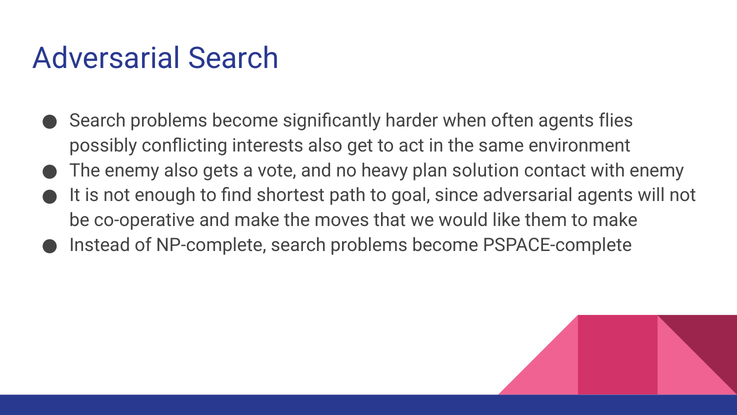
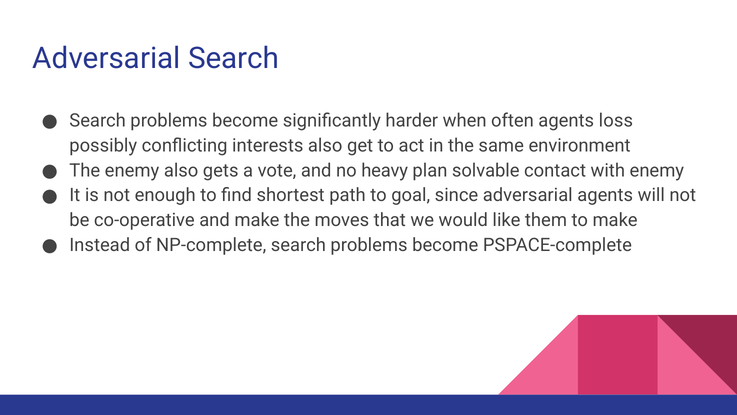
flies: flies -> loss (616, 121)
solution: solution -> solvable (486, 170)
